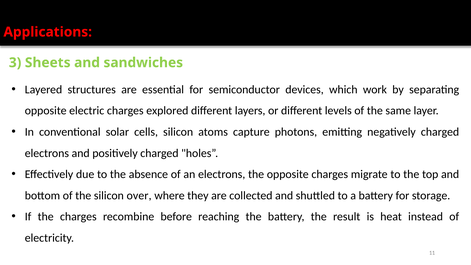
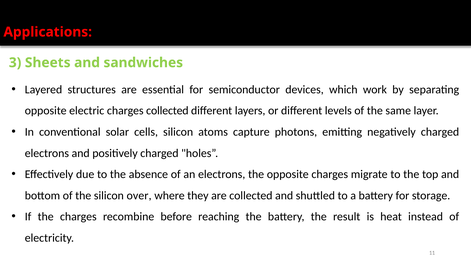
charges explored: explored -> collected (167, 111)
